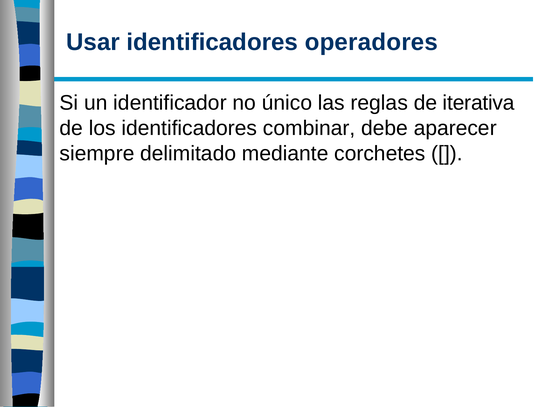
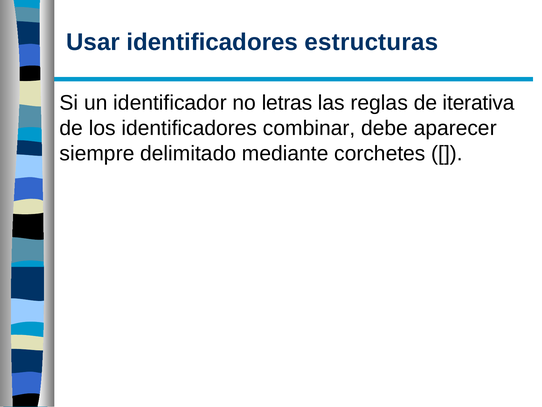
operadores: operadores -> estructuras (371, 42)
único: único -> letras (287, 103)
